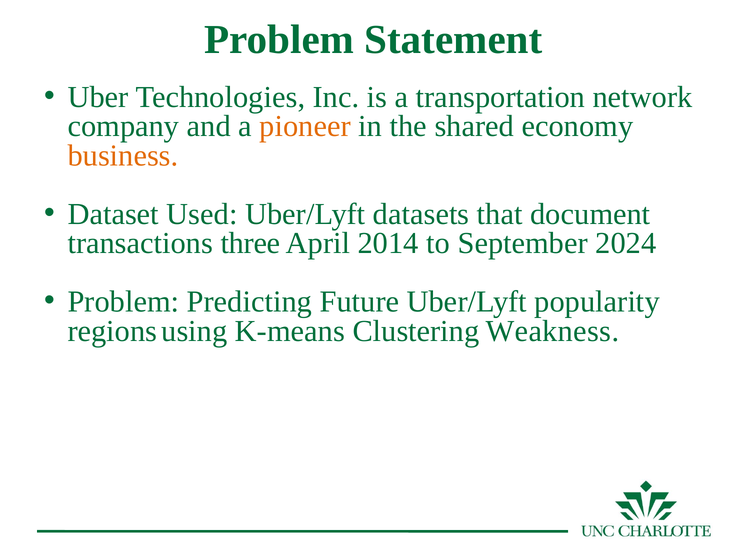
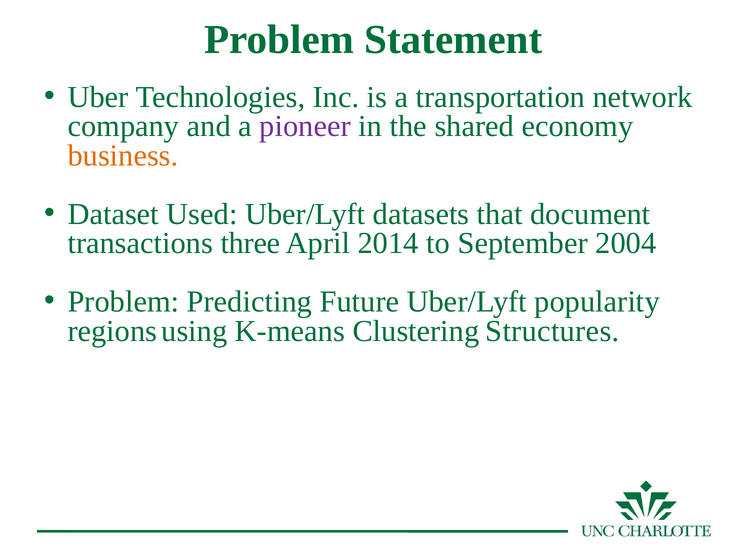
pioneer colour: orange -> purple (305, 126)
2024: 2024 -> 2004 (626, 243)
Weakness: Weakness -> Structures (552, 331)
